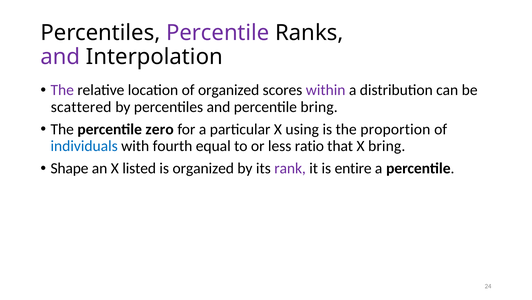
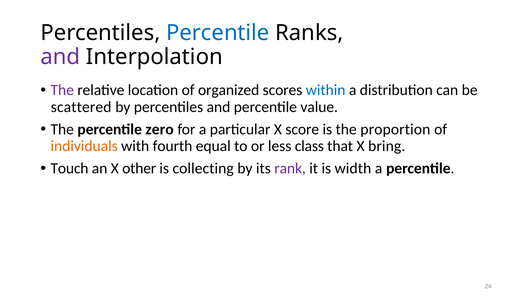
Percentile colour: purple -> blue (218, 33)
within colour: purple -> blue (326, 90)
percentile bring: bring -> value (319, 107)
using: using -> score (302, 129)
individuals colour: blue -> orange (84, 146)
ratio: ratio -> class (309, 146)
Shape: Shape -> Touch (69, 168)
listed: listed -> other (139, 168)
is organized: organized -> collecting (203, 168)
entire: entire -> width (353, 168)
